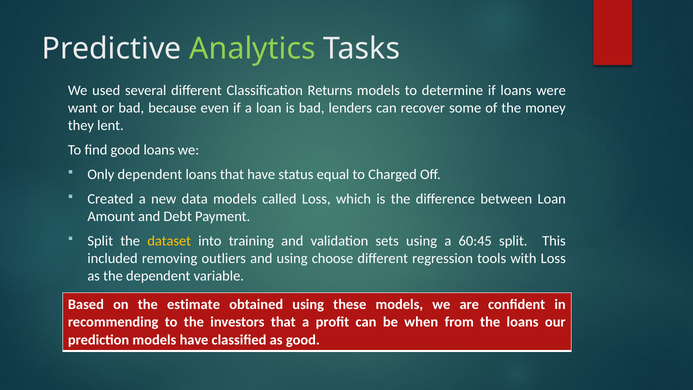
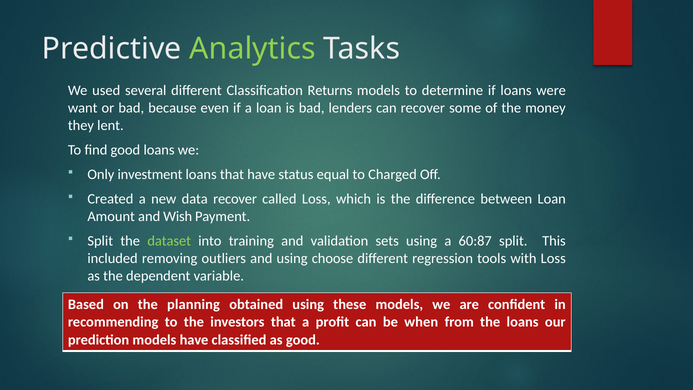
Only dependent: dependent -> investment (150, 174)
data models: models -> recover (235, 199)
Debt: Debt -> Wish (178, 216)
dataset colour: yellow -> light green (169, 241)
60:45: 60:45 -> 60:87 (475, 241)
estimate: estimate -> planning (194, 304)
